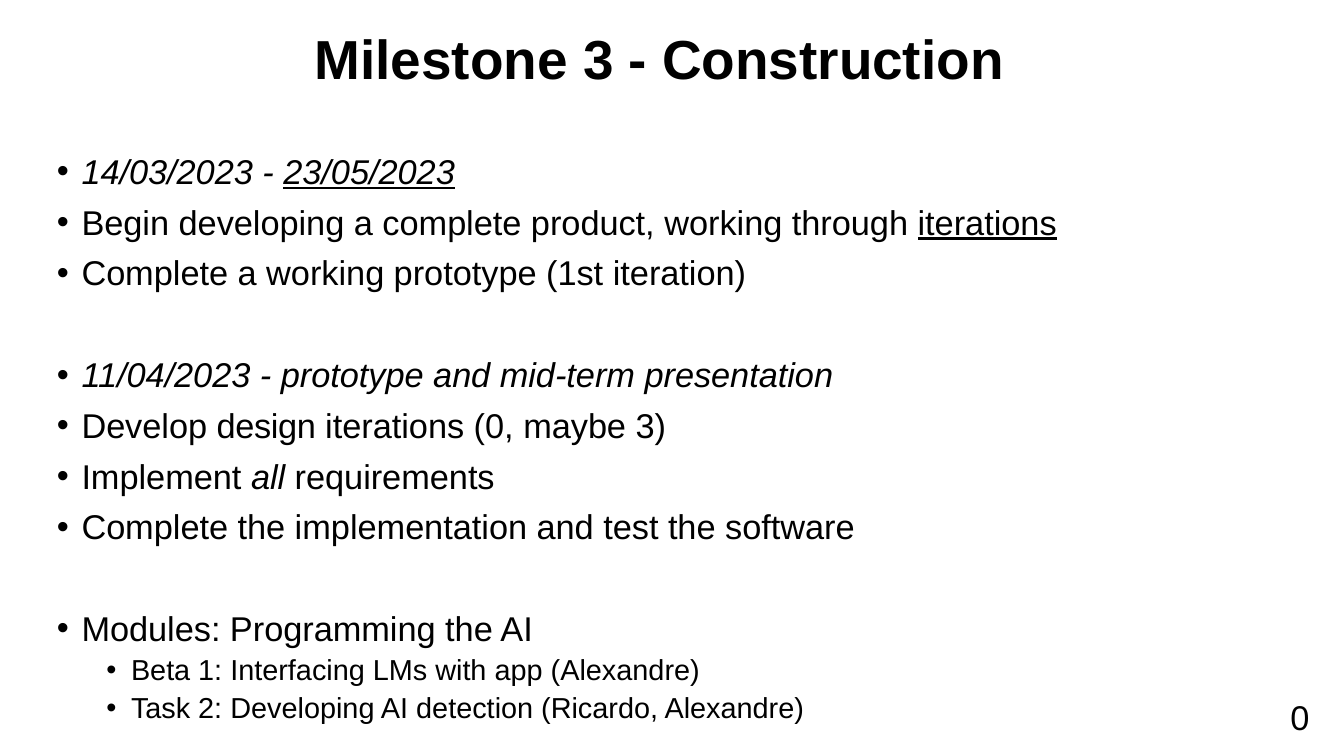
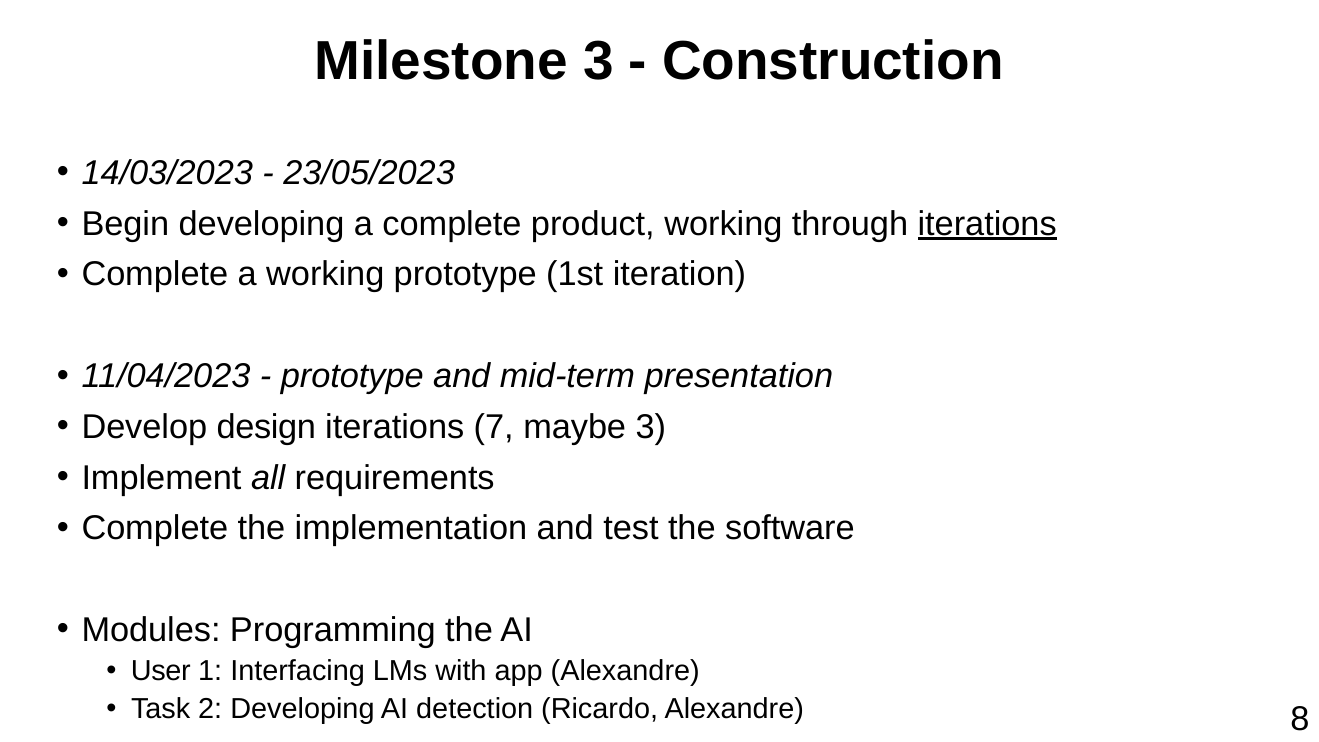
23/05/2023 underline: present -> none (369, 173)
iterations 0: 0 -> 7 (494, 427)
Beta: Beta -> User (161, 671)
Alexandre 0: 0 -> 8 (1300, 719)
